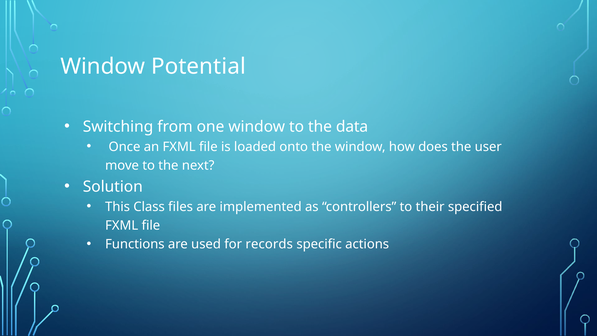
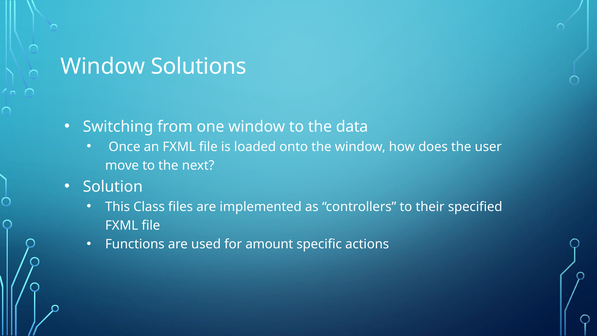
Potential: Potential -> Solutions (199, 66)
records: records -> amount (269, 244)
